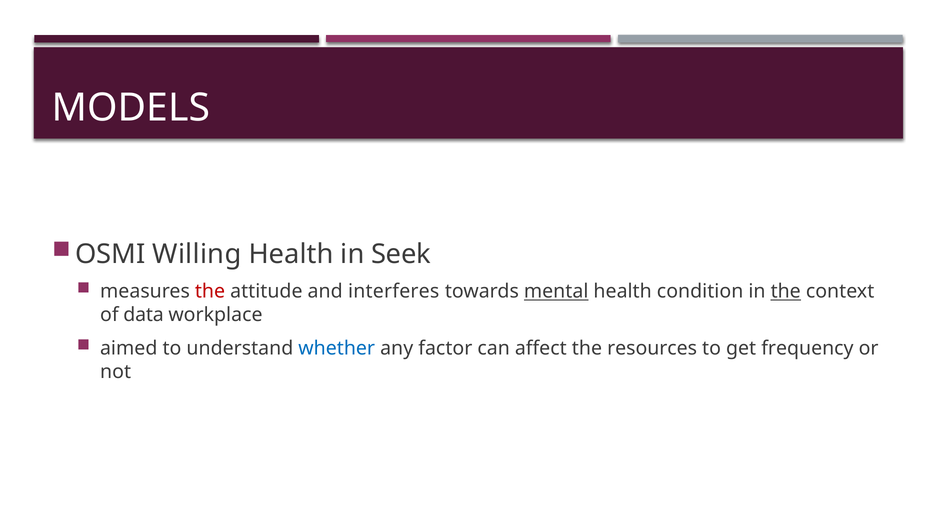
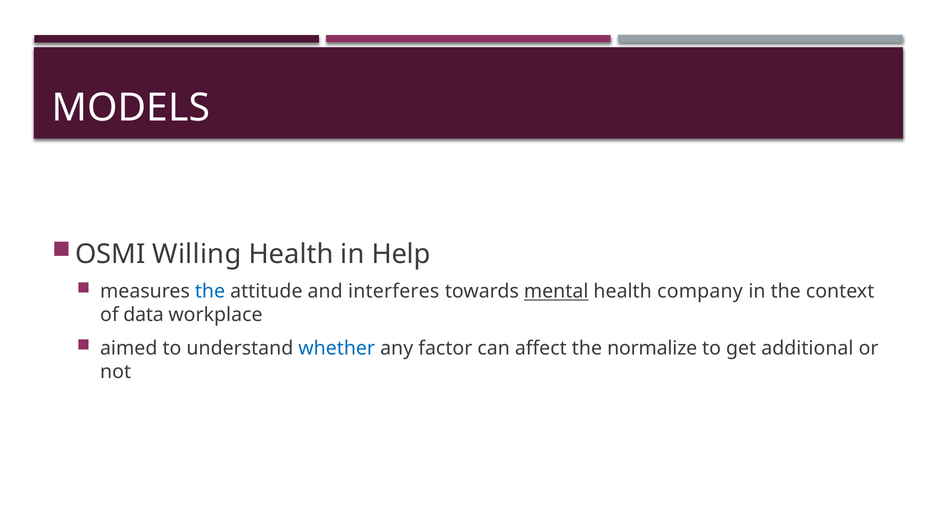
Seek: Seek -> Help (401, 254)
the colour: red -> blue (210, 291)
condition: condition -> company (700, 291)
the underline: present -> none (786, 291)
resources: resources -> normalize (652, 348)
frequency: frequency -> additional (807, 348)
